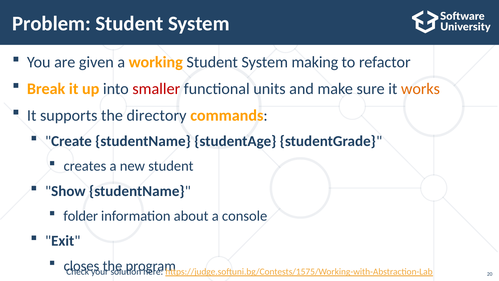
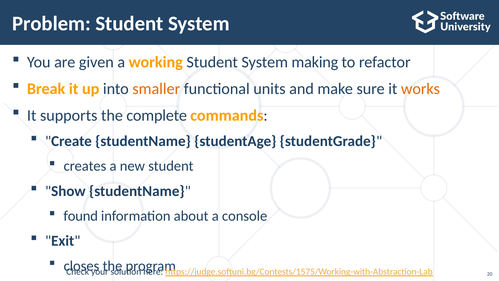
smaller colour: red -> orange (156, 89)
directory: directory -> complete (157, 115)
folder: folder -> found (81, 216)
